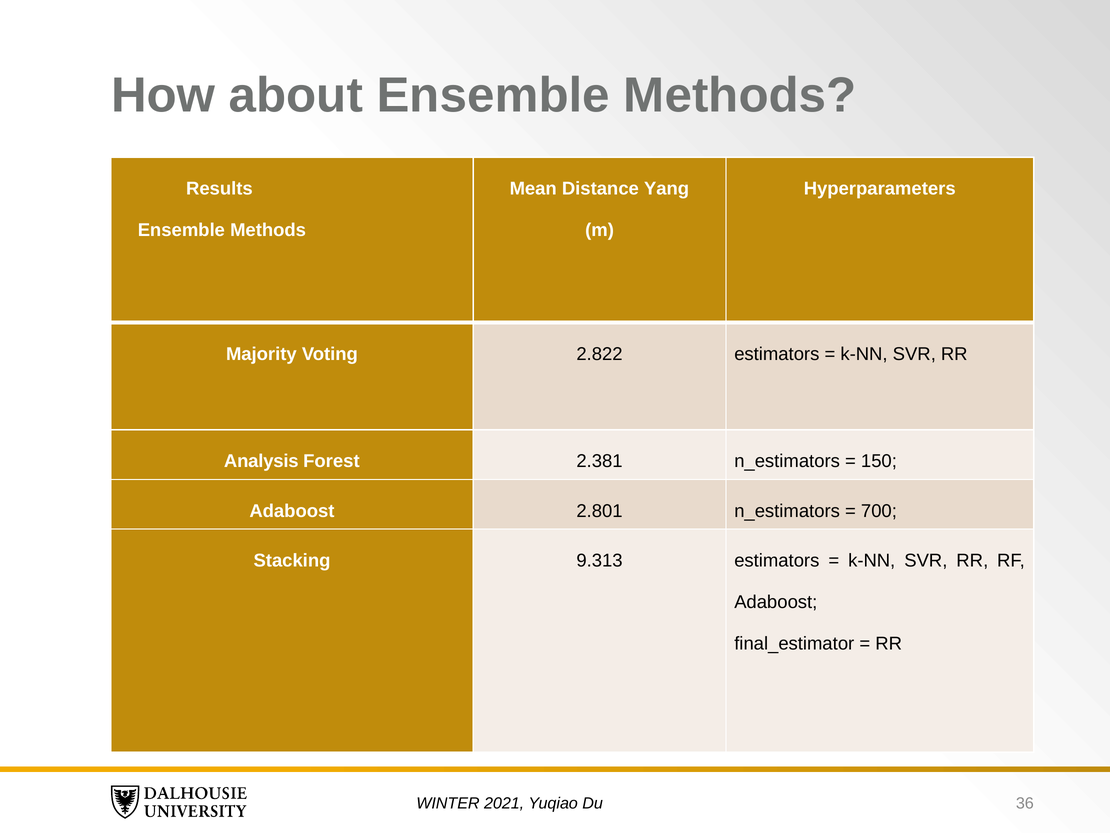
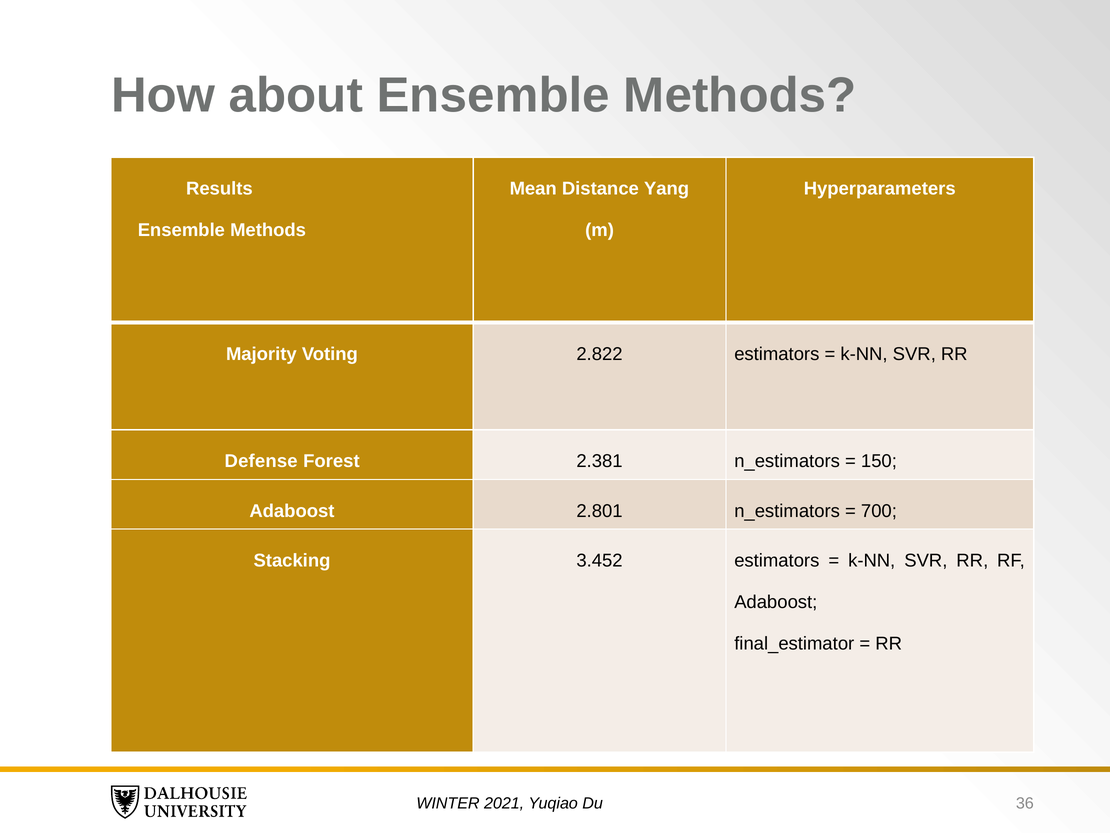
Analysis: Analysis -> Defense (261, 461)
9.313: 9.313 -> 3.452 (600, 560)
